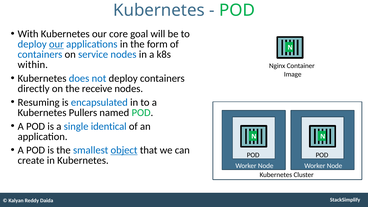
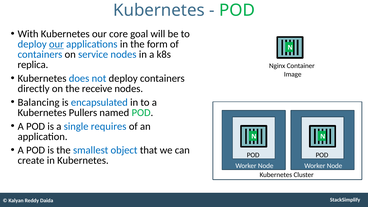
within: within -> replica (33, 65)
Resuming: Resuming -> Balancing (39, 102)
identical: identical -> requires (109, 126)
object underline: present -> none (124, 150)
